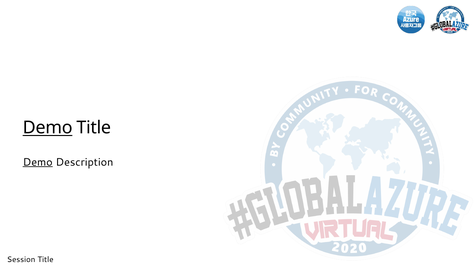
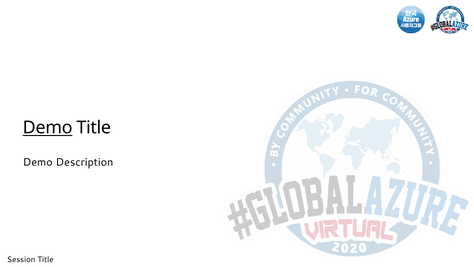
Demo underline: present -> none (38, 162)
